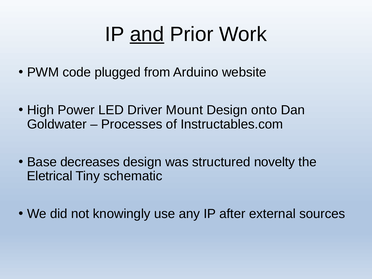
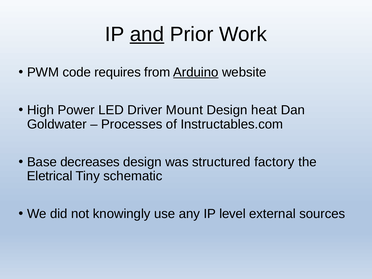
plugged: plugged -> requires (118, 72)
Arduino underline: none -> present (196, 72)
onto: onto -> heat (264, 110)
novelty: novelty -> factory (274, 162)
after: after -> level (232, 214)
